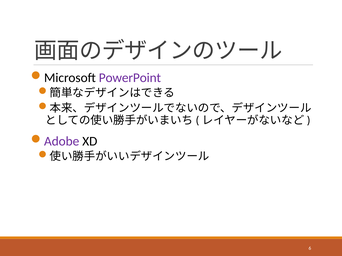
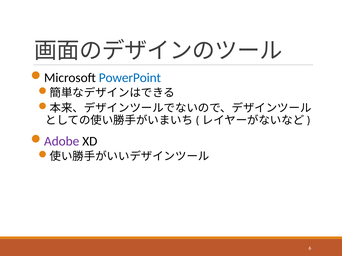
PowerPoint colour: purple -> blue (130, 78)
